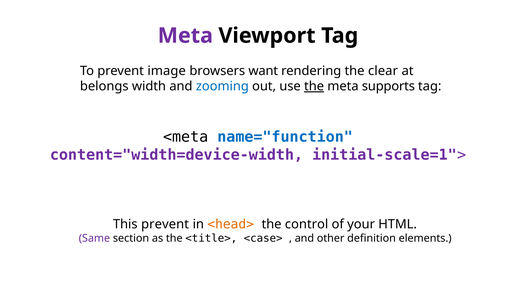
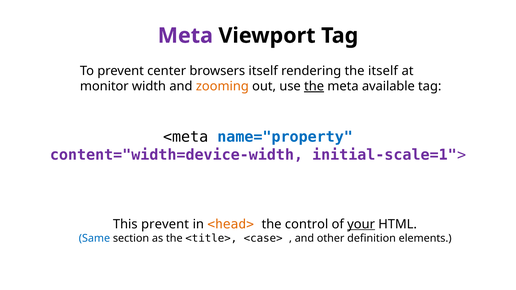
image: image -> center (167, 71)
browsers want: want -> itself (263, 71)
the clear: clear -> itself (383, 71)
belongs: belongs -> monitor (104, 86)
zooming colour: blue -> orange (222, 86)
supports: supports -> available (388, 86)
name="function: name="function -> name="property (285, 137)
your underline: none -> present (361, 224)
Same colour: purple -> blue (94, 238)
